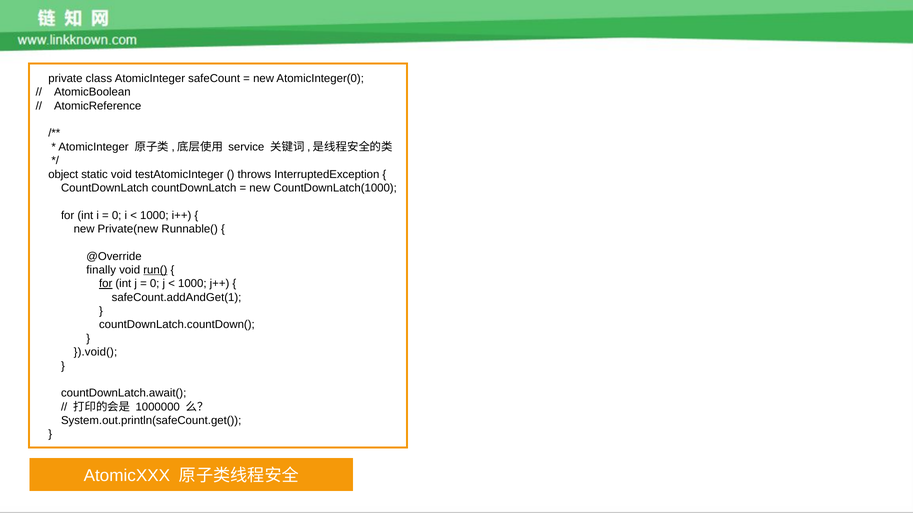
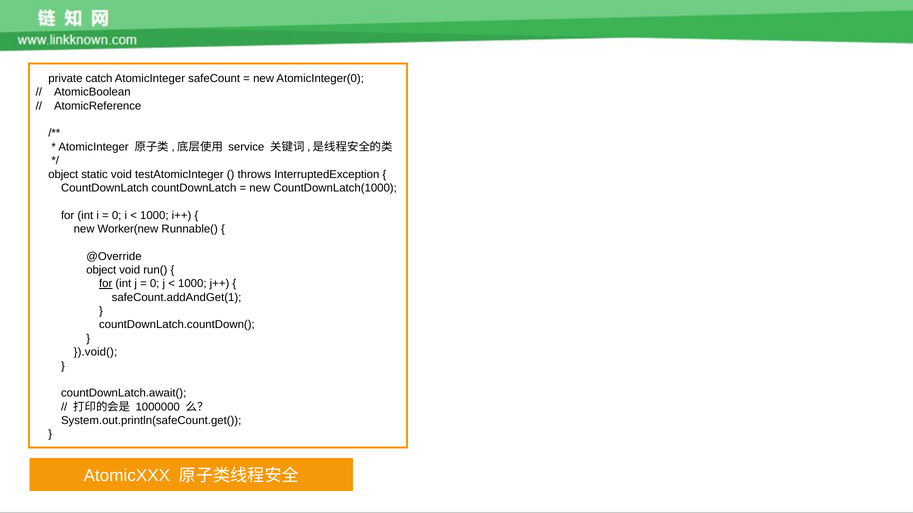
class: class -> catch (99, 79)
Private(new: Private(new -> Worker(new (128, 229)
finally: finally -> object (101, 270)
run( underline: present -> none (155, 270)
